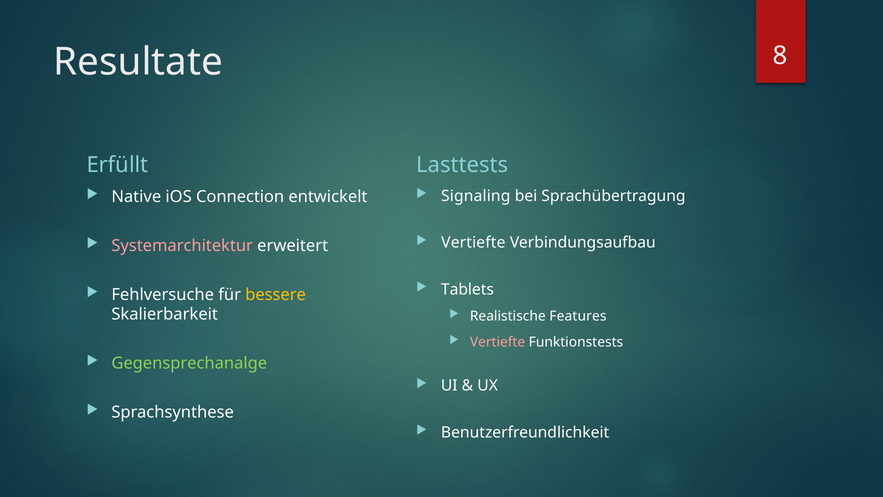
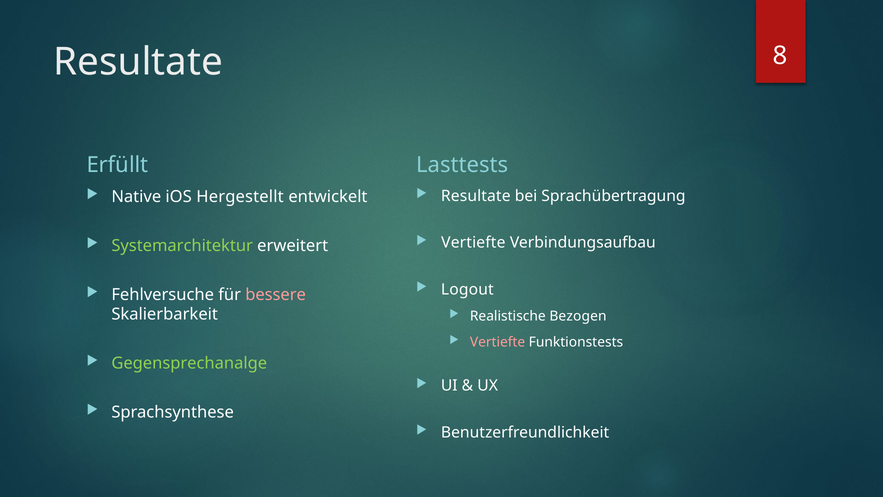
Signaling: Signaling -> Resultate (476, 196)
Connection: Connection -> Hergestellt (240, 197)
Systemarchitektur colour: pink -> light green (182, 245)
Tablets: Tablets -> Logout (467, 289)
bessere colour: yellow -> pink (276, 294)
Features: Features -> Bezogen (578, 316)
